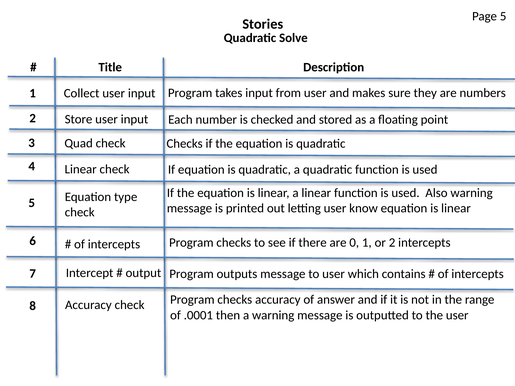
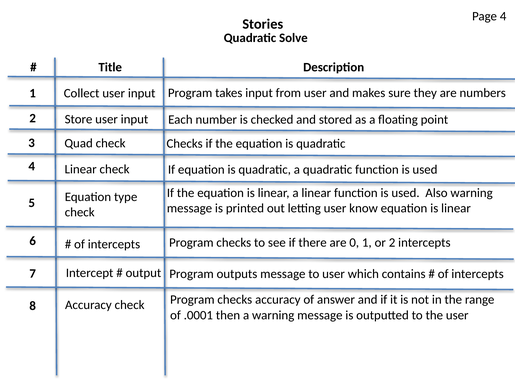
Page 5: 5 -> 4 (503, 16)
